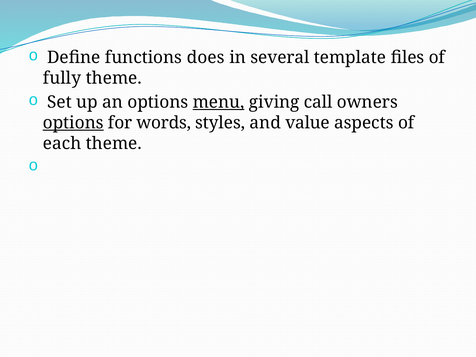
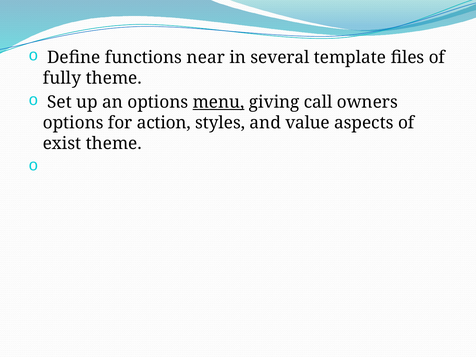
does: does -> near (206, 57)
options underline: present -> none (73, 123)
words: words -> action (164, 123)
each: each -> exist (62, 143)
